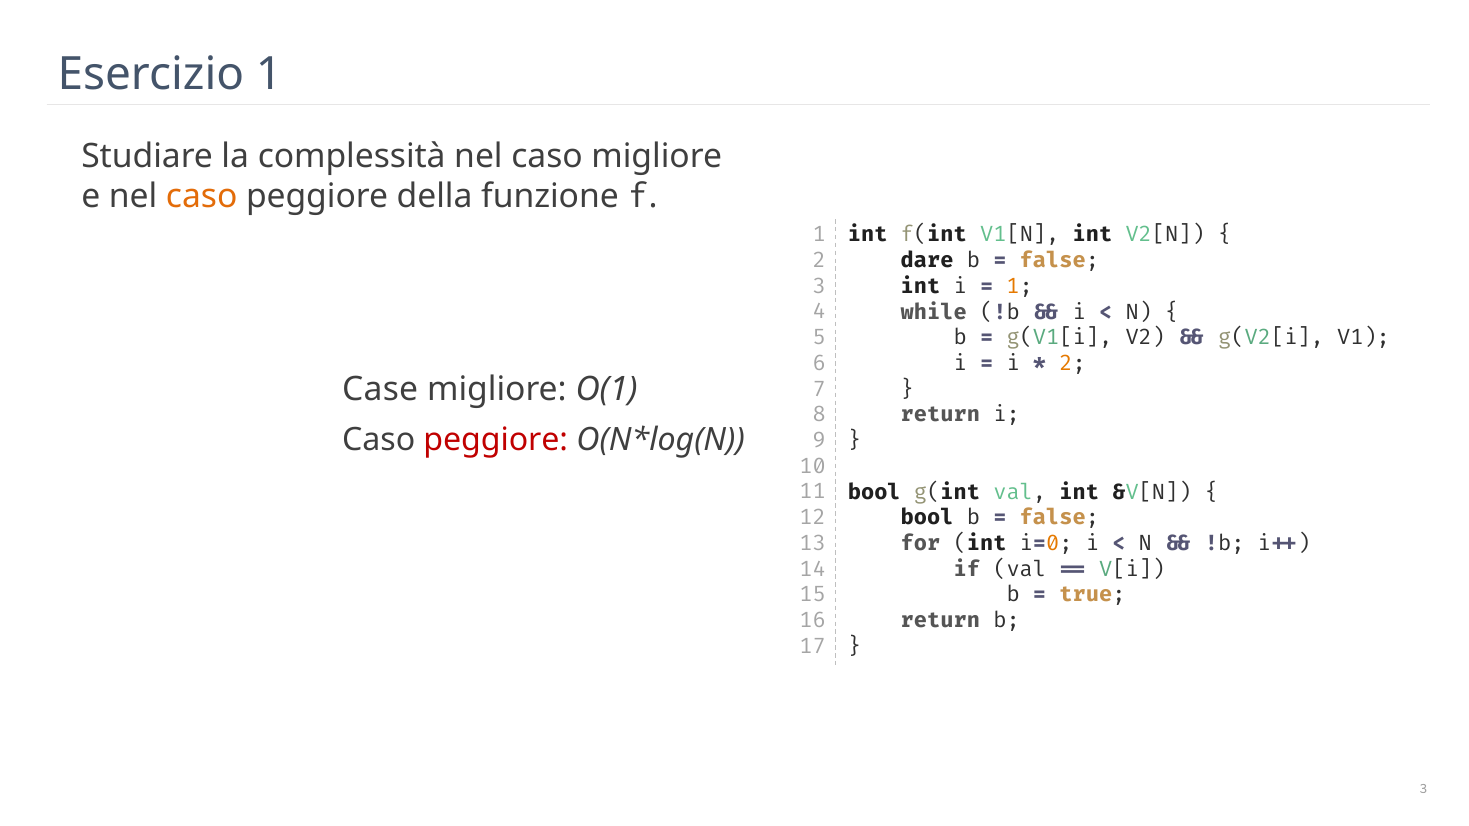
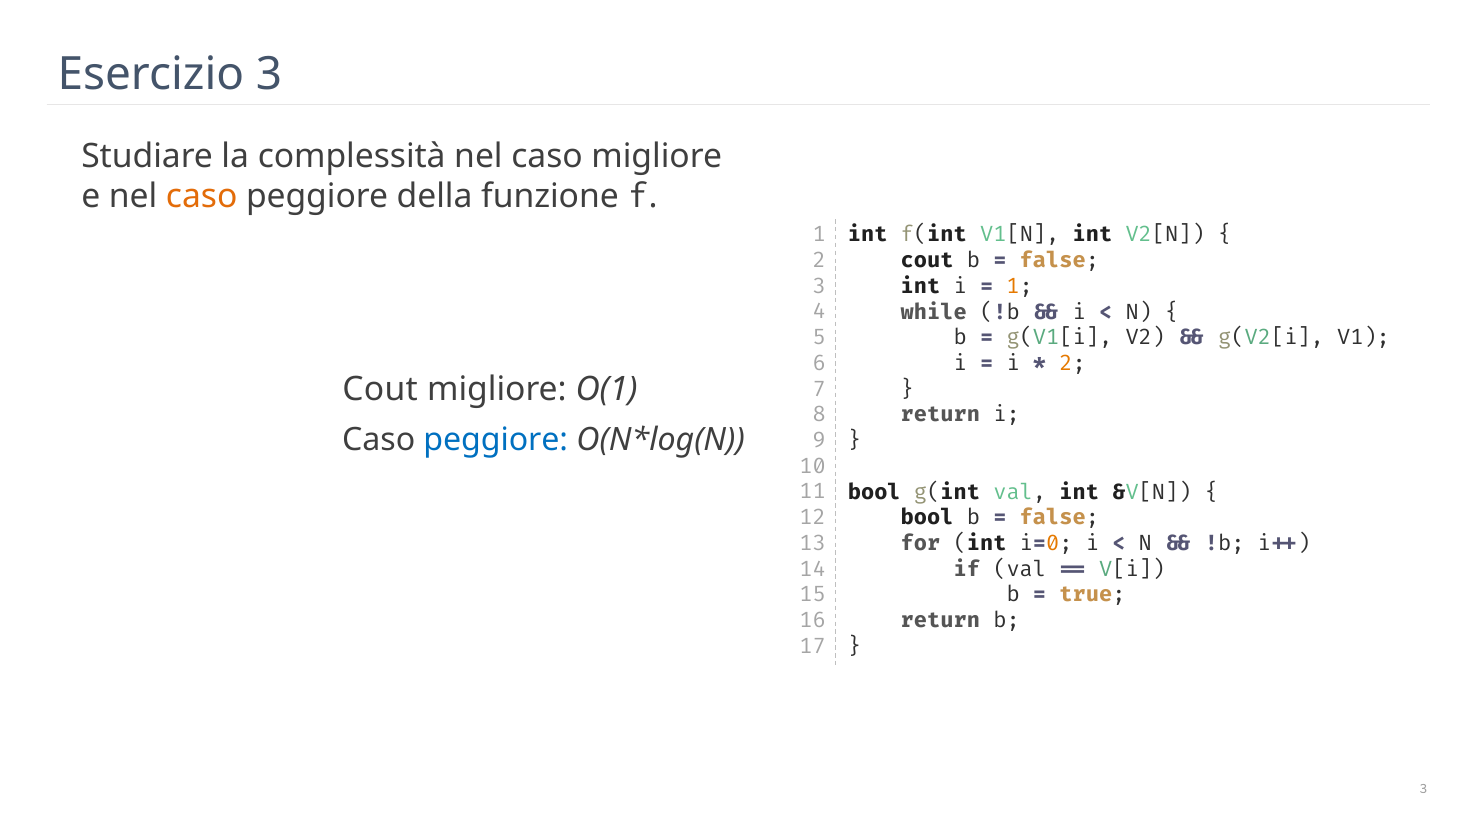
Esercizio 1: 1 -> 3 (269, 74)
dare: dare -> cout (927, 261)
Case: Case -> Cout (380, 389)
peggiore colour: red -> blue (496, 440)
